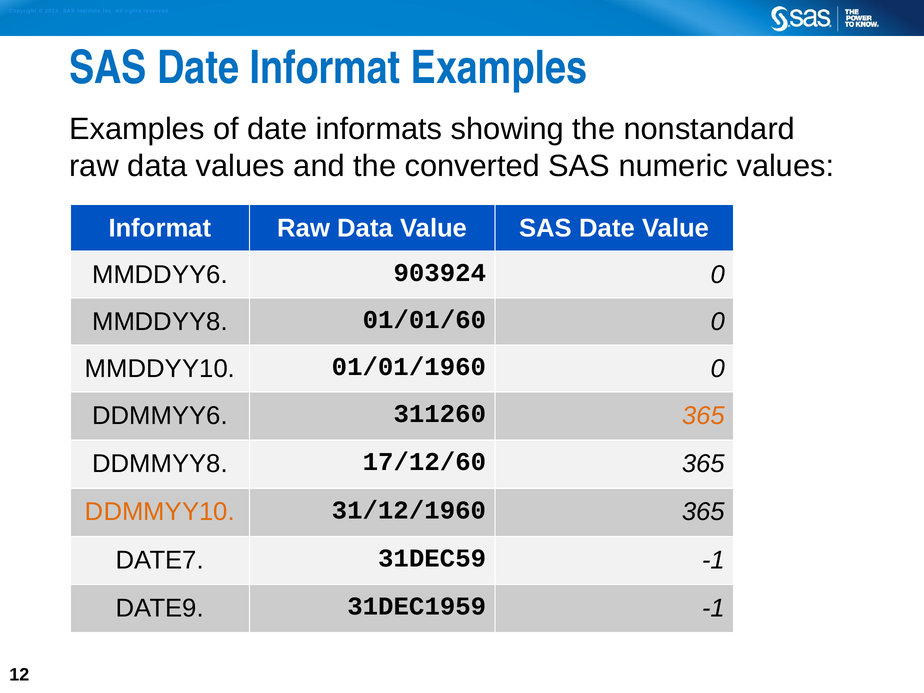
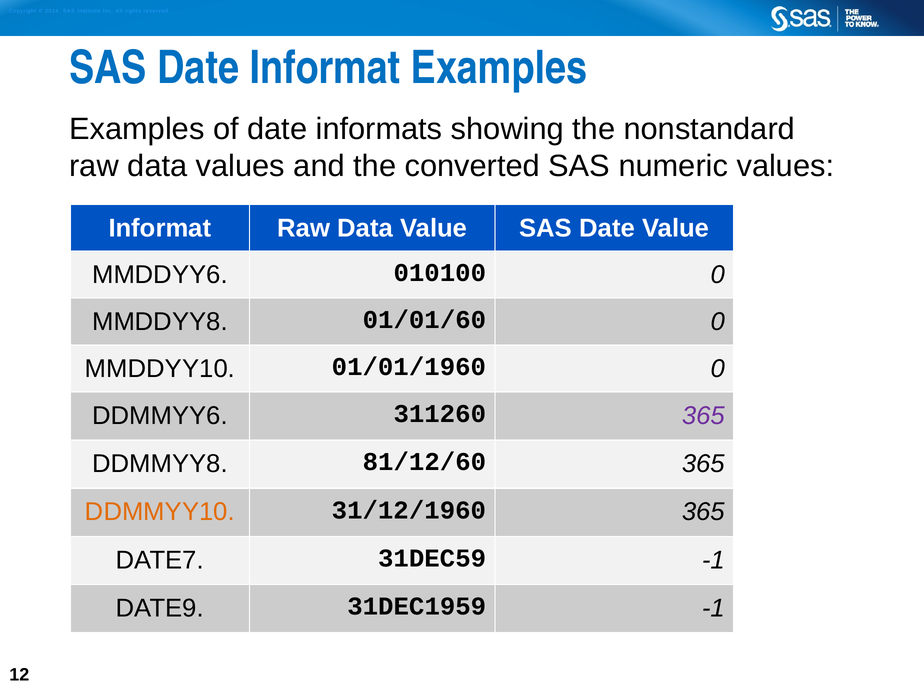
903924: 903924 -> 010100 (440, 273)
365 colour: orange -> purple (703, 416)
17/12/60: 17/12/60 -> 81/12/60 (424, 462)
